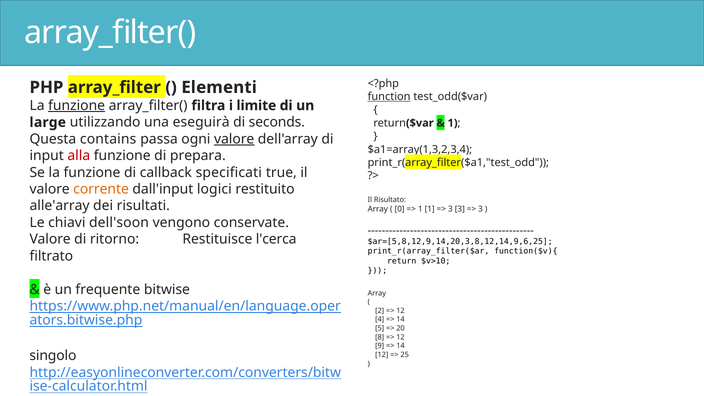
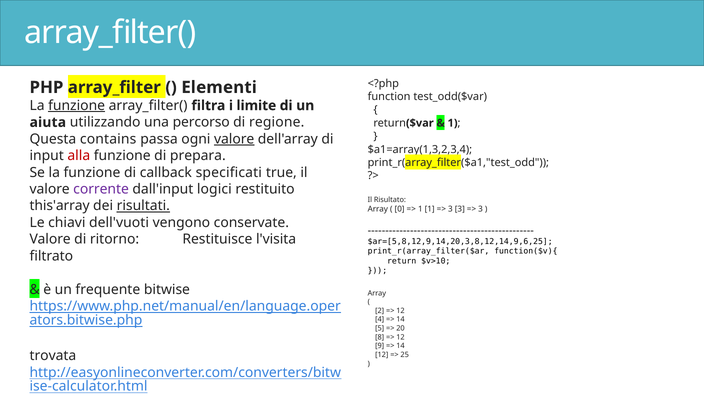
function underline: present -> none (389, 97)
large: large -> aiuta (48, 122)
eseguirà: eseguirà -> percorso (201, 122)
seconds: seconds -> regione (277, 122)
corrente colour: orange -> purple (101, 189)
alle'array: alle'array -> this'array (60, 206)
risultati underline: none -> present (143, 206)
dell'soon: dell'soon -> dell'vuoti (119, 223)
l'cerca: l'cerca -> l'visita (276, 239)
singolo: singolo -> trovata (53, 356)
